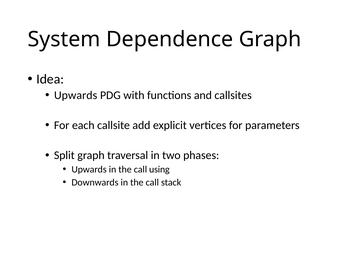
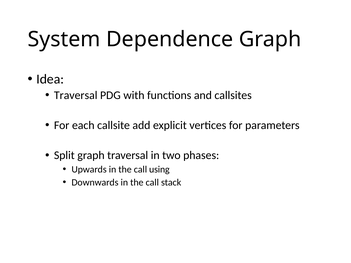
Upwards: Upwards -> Traversal (76, 95)
